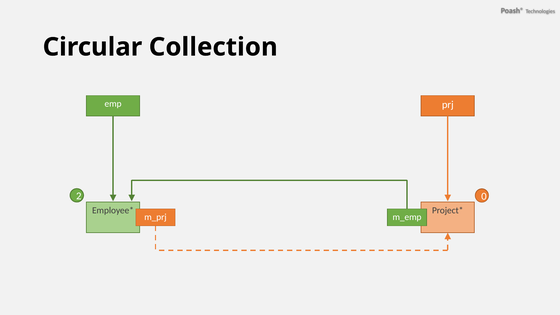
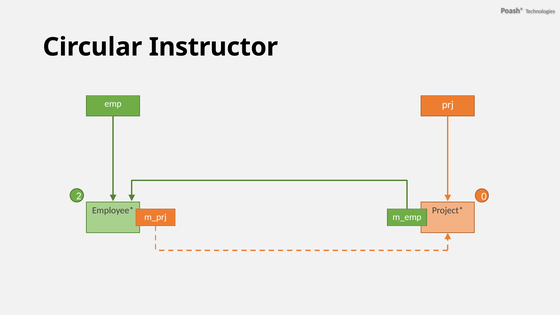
Collection: Collection -> Instructor (213, 47)
